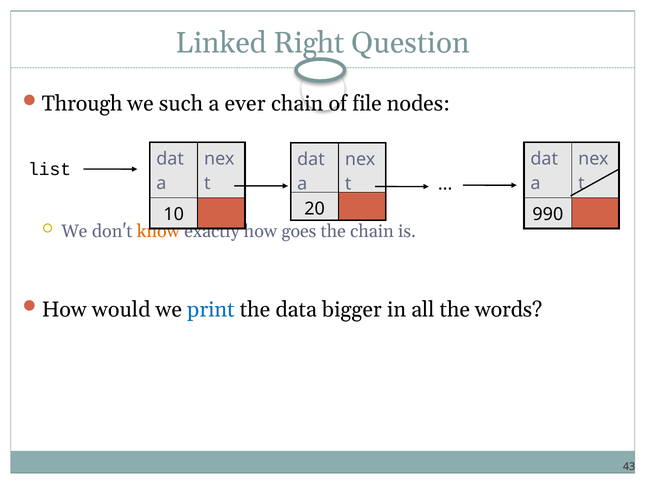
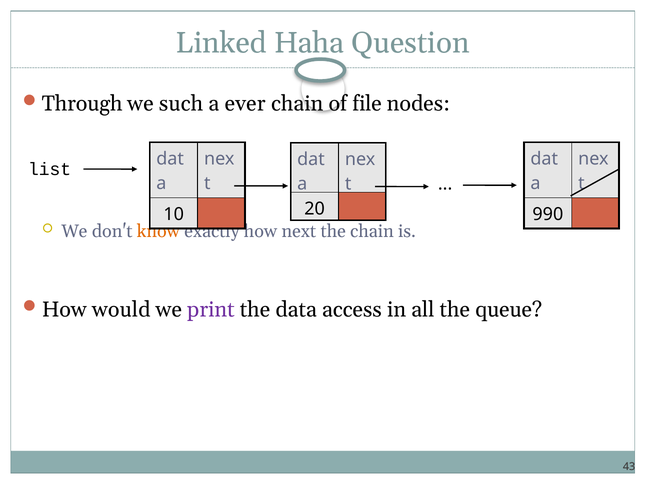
Right: Right -> Haha (309, 43)
goes: goes -> next (299, 231)
print colour: blue -> purple (211, 310)
bigger: bigger -> access (352, 310)
words: words -> queue (509, 310)
